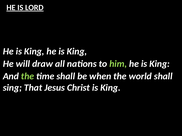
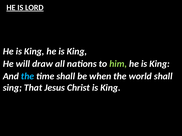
the colour: light green -> light blue (28, 76)
